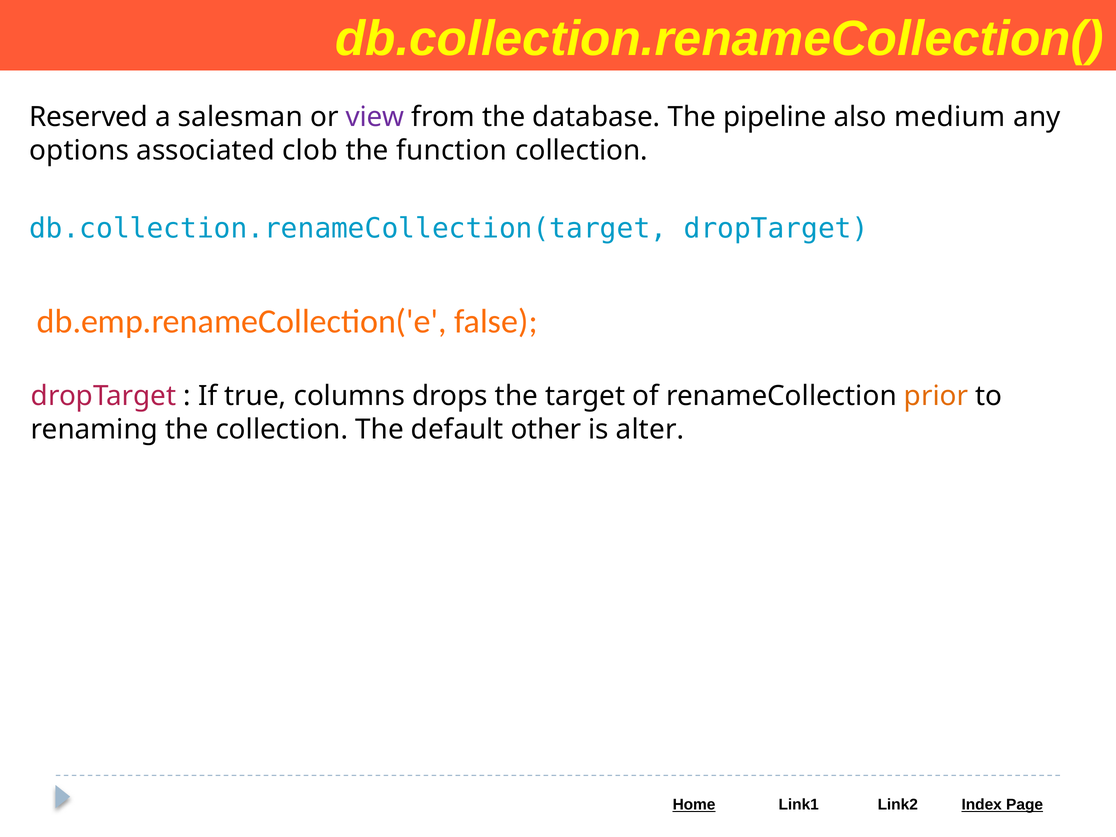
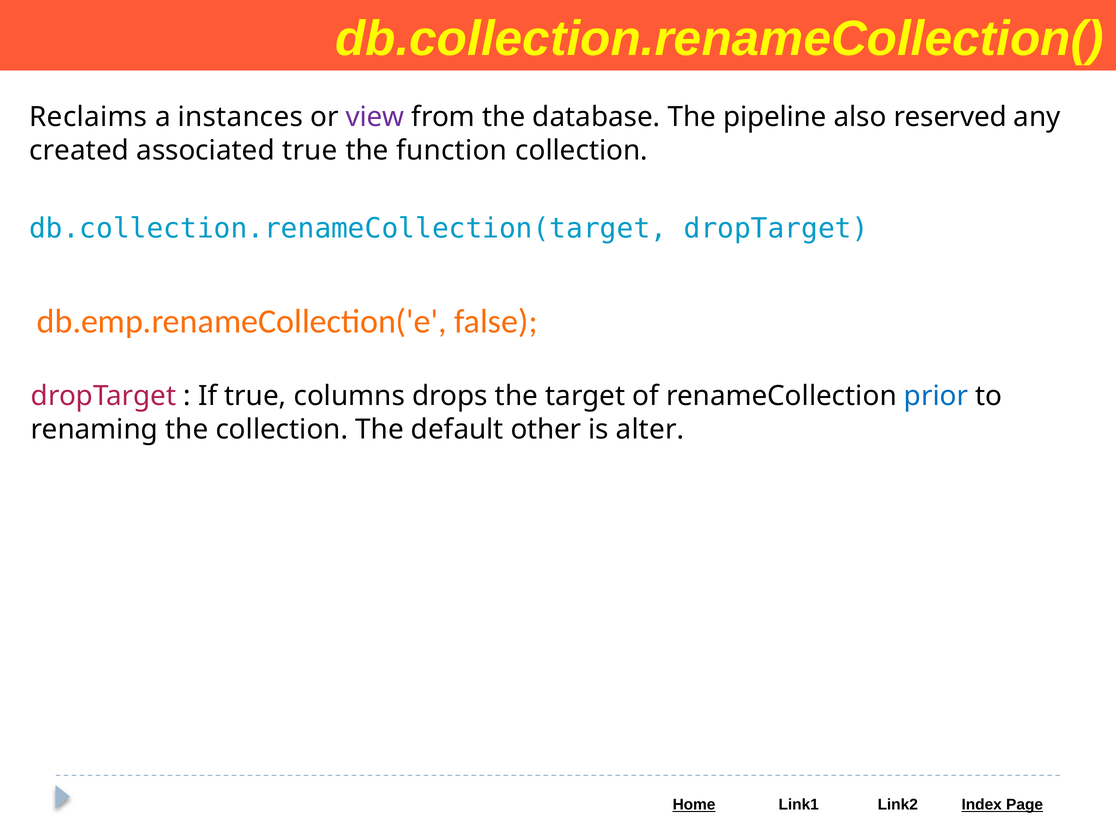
Reserved: Reserved -> Reclaims (88, 117)
salesman: salesman -> instances (240, 117)
medium: medium -> reserved (950, 117)
options: options -> created (79, 151)
associated clob: clob -> true (310, 151)
prior colour: orange -> blue (936, 396)
